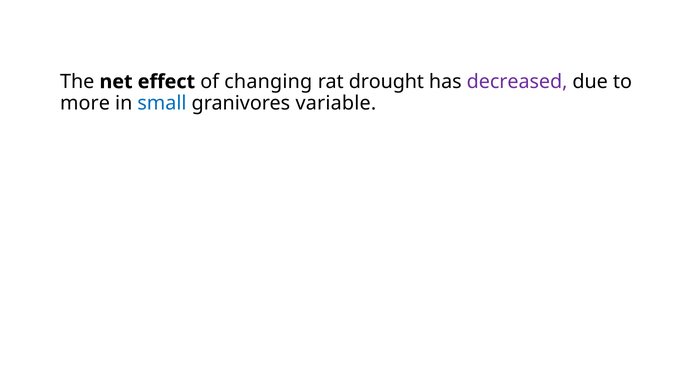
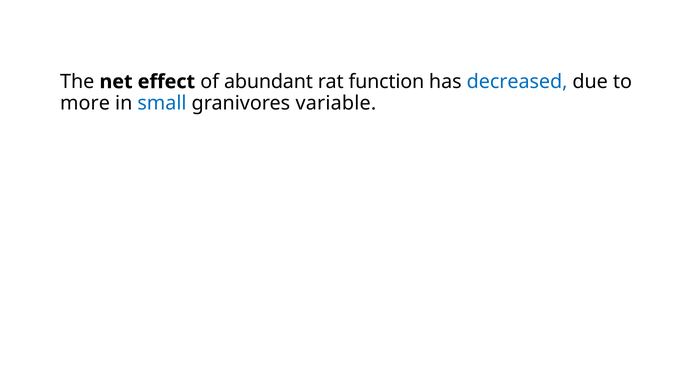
changing: changing -> abundant (268, 82)
drought: drought -> function (386, 82)
decreased colour: purple -> blue (517, 82)
